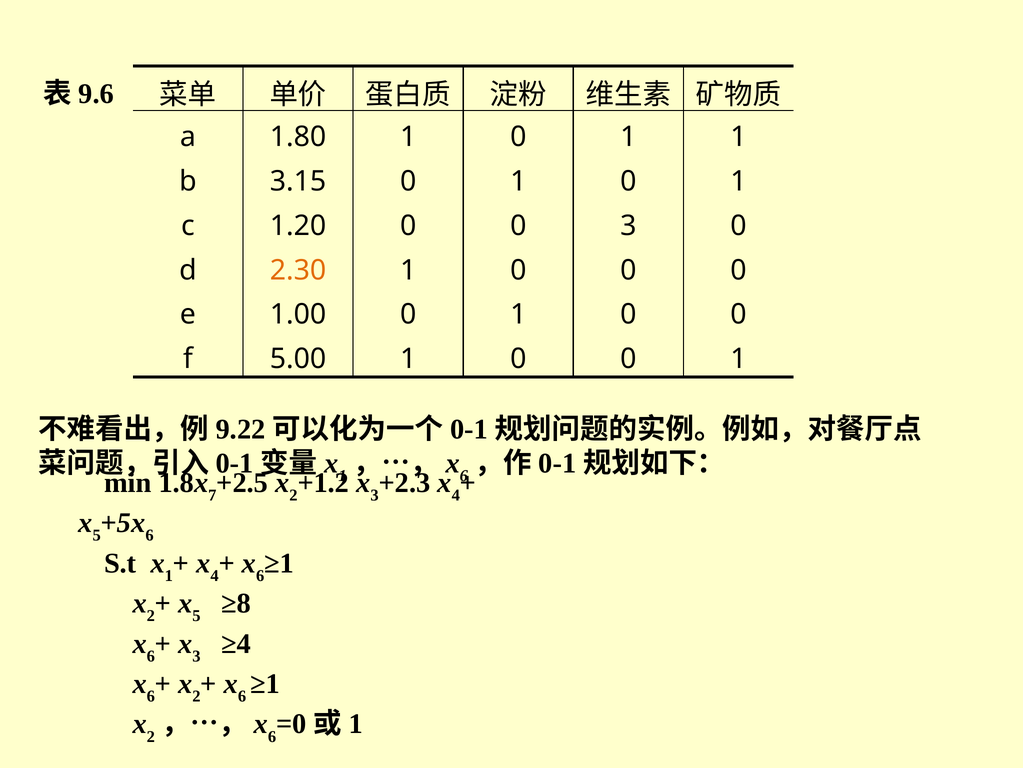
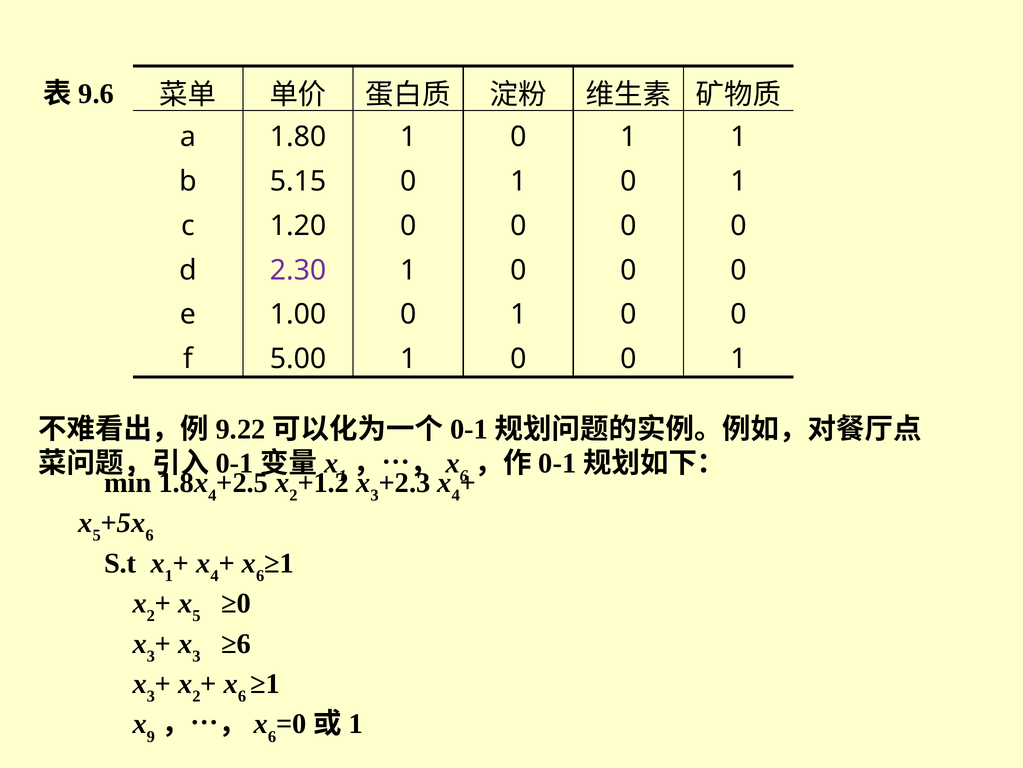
3.15: 3.15 -> 5.15 (298, 181)
1.20 0 0 3: 3 -> 0 (628, 225)
2.30 colour: orange -> purple (298, 270)
7: 7 -> 4 (212, 495)
≥8: ≥8 -> ≥0 (236, 603)
6: 6 -> 3 (151, 655)
≥4: ≥4 -> ≥6 (236, 643)
6: 6 -> 3 (151, 696)
2: 2 -> 9 (151, 736)
